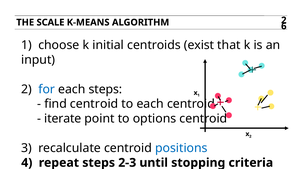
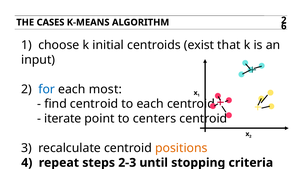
SCALE: SCALE -> CASES (51, 22)
each steps: steps -> most (105, 90)
options: options -> centers (154, 119)
positions colour: blue -> orange (181, 149)
